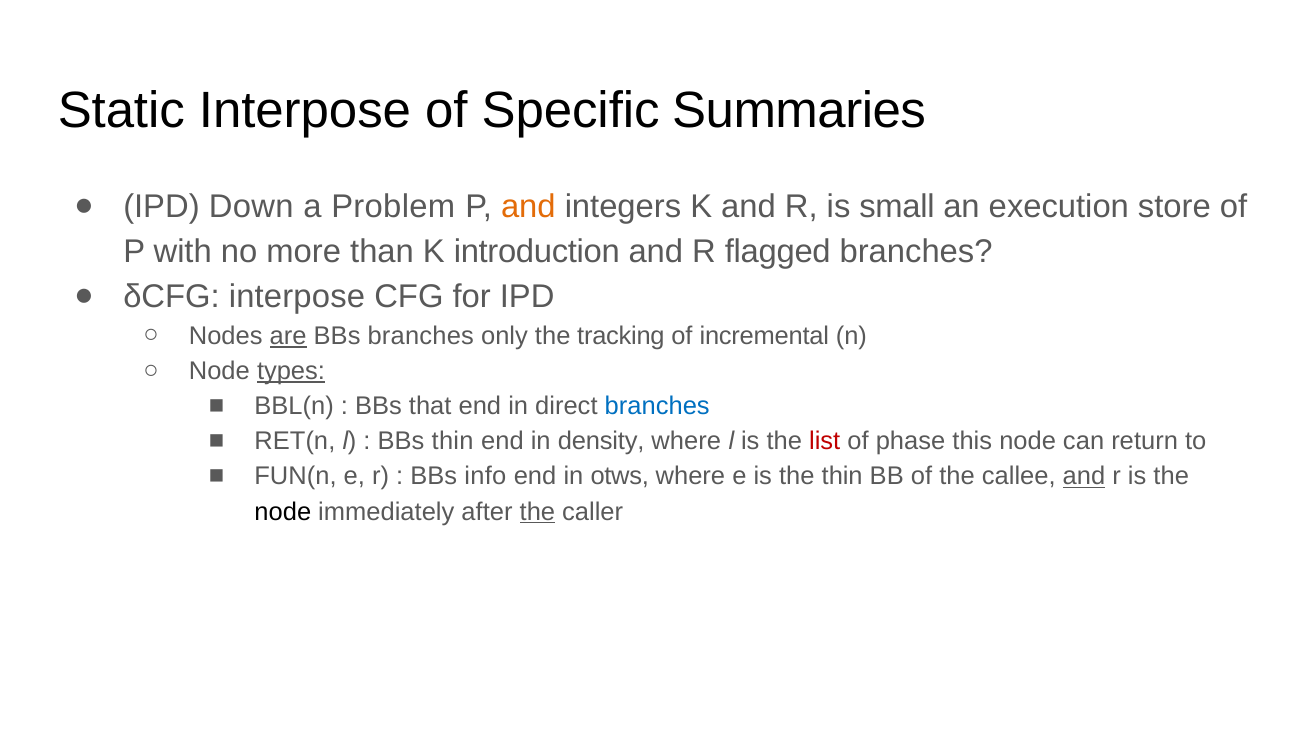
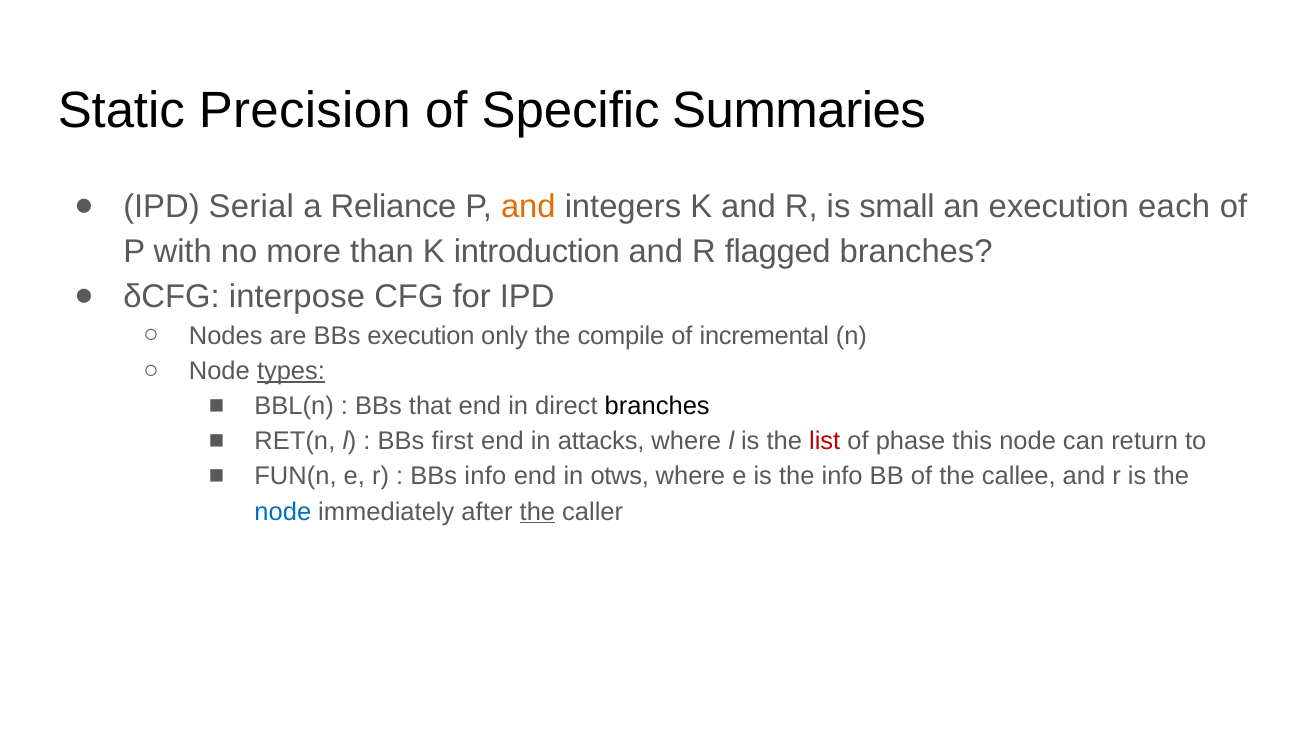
Static Interpose: Interpose -> Precision (305, 111)
Down: Down -> Serial (251, 206)
Problem: Problem -> Reliance (394, 206)
store: store -> each (1174, 206)
are underline: present -> none (288, 336)
BBs branches: branches -> execution (421, 336)
tracking: tracking -> compile (621, 336)
branches colour: blue -> black (657, 406)
BBs thin: thin -> first (453, 441)
density: density -> attacks (601, 441)
the thin: thin -> info (842, 476)
and underline: present -> none (1084, 476)
node colour: black -> blue (283, 511)
